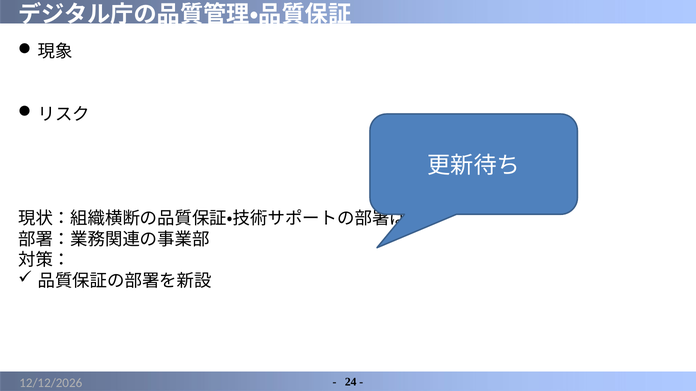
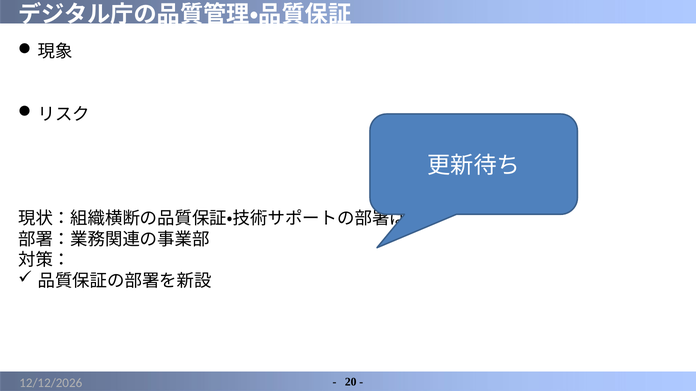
24: 24 -> 20 (351, 383)
